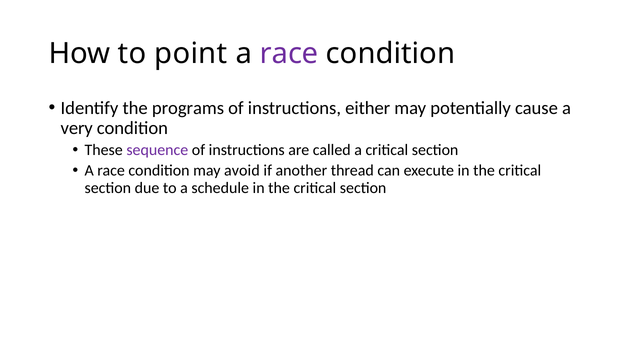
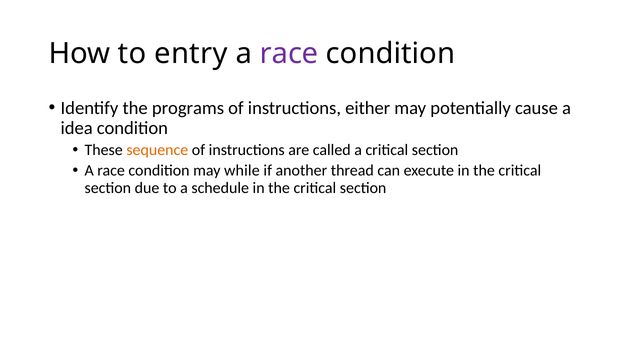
point: point -> entry (191, 54)
very: very -> idea (77, 128)
sequence colour: purple -> orange (157, 150)
avoid: avoid -> while (242, 170)
